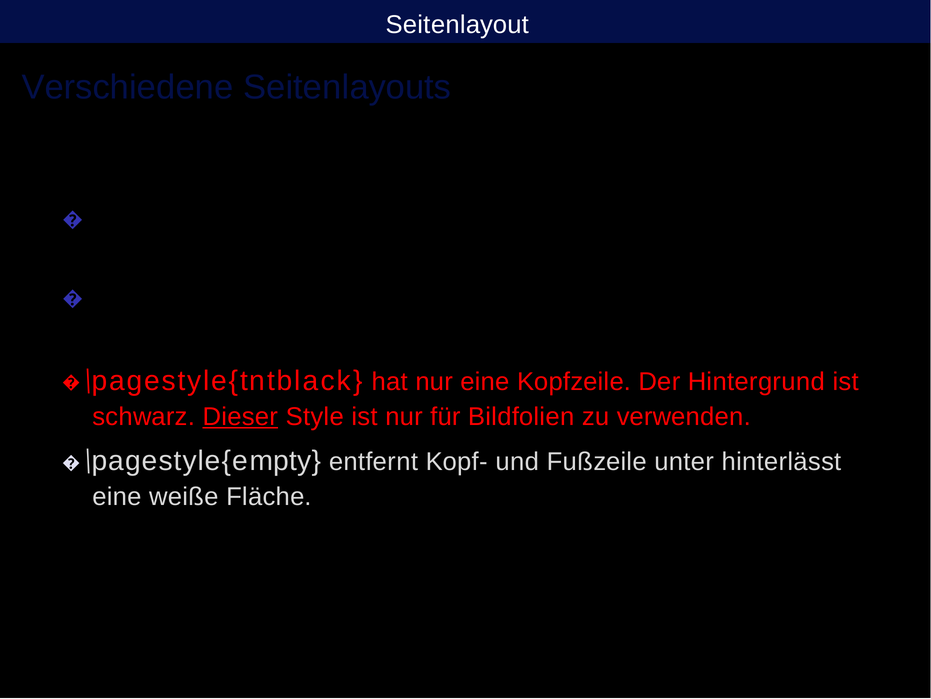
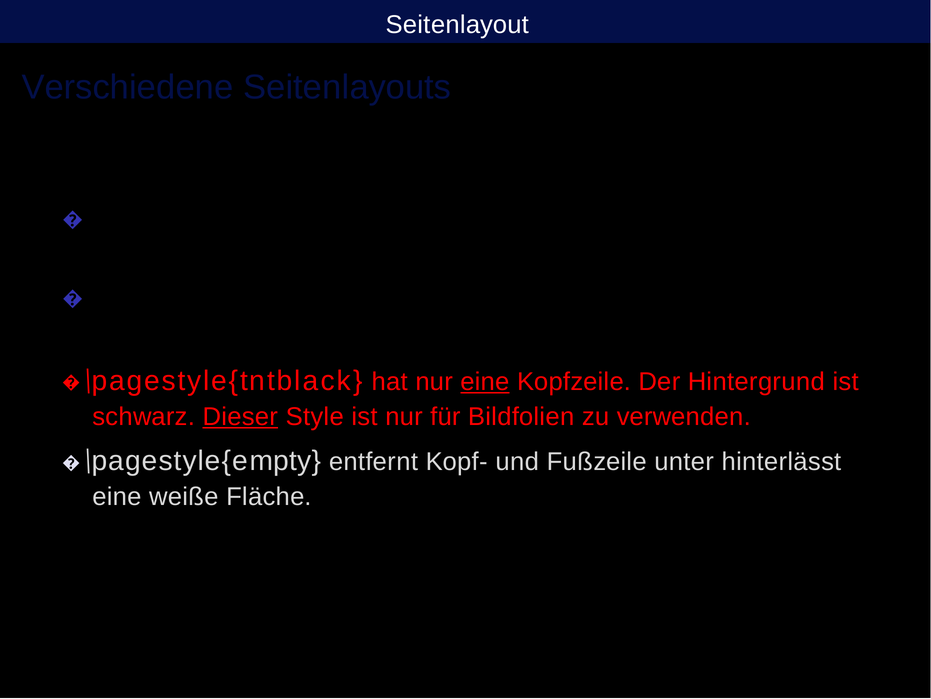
eine underline: none -> present (485, 382)
